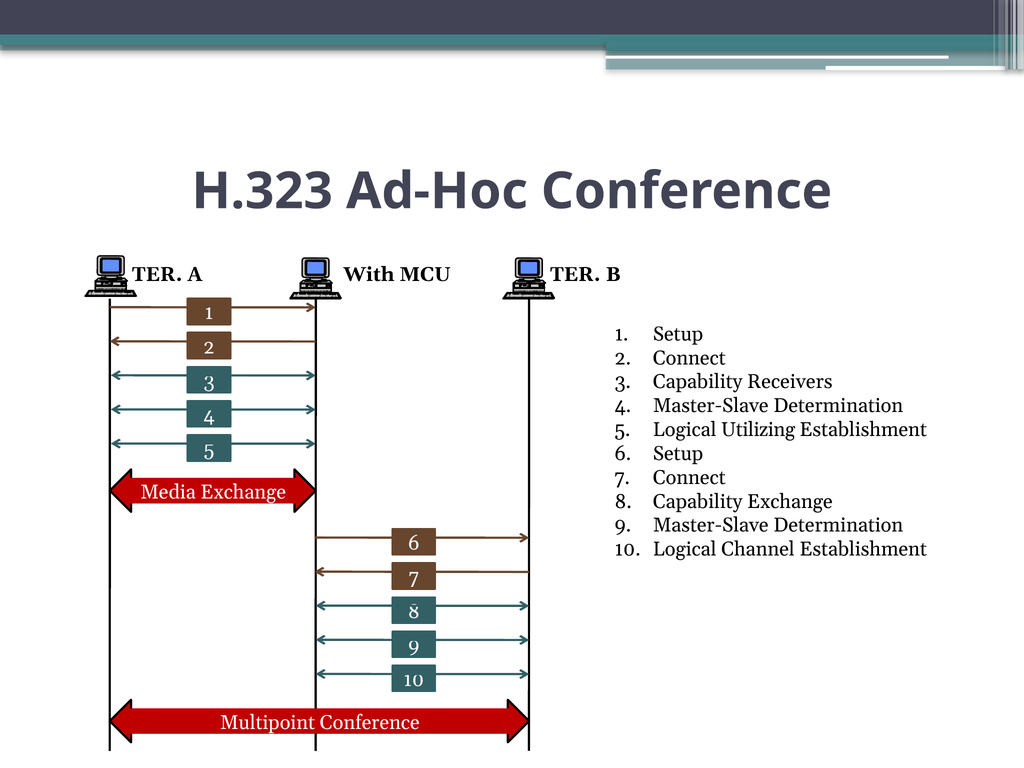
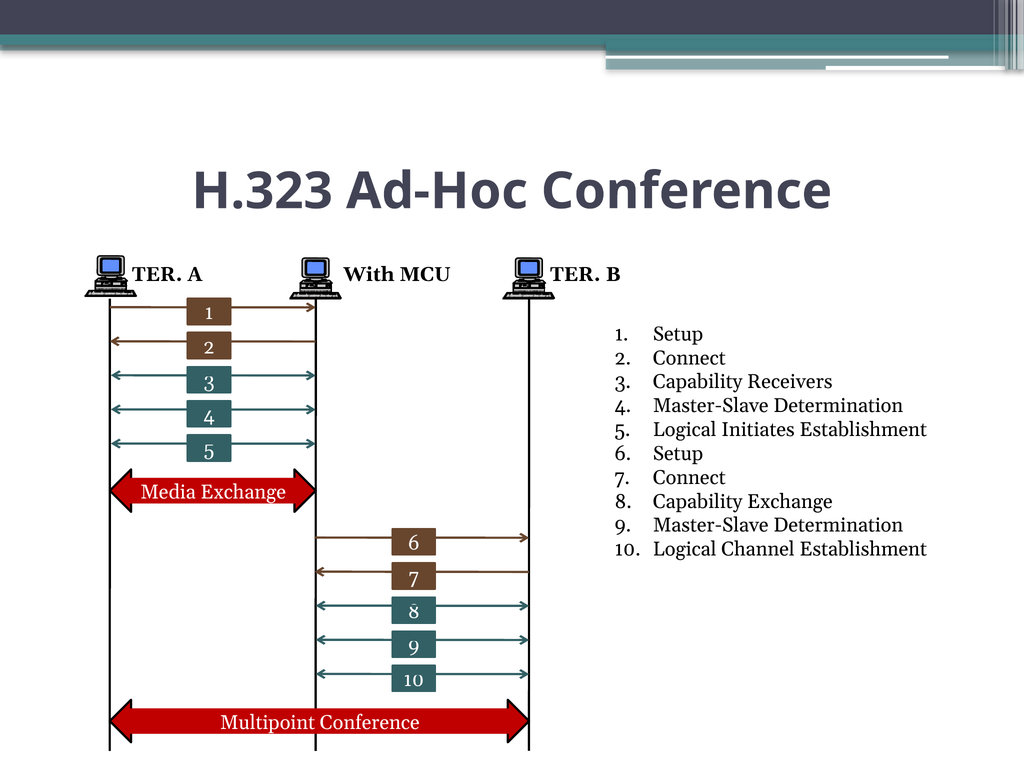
Utilizing: Utilizing -> Initiates (758, 430)
